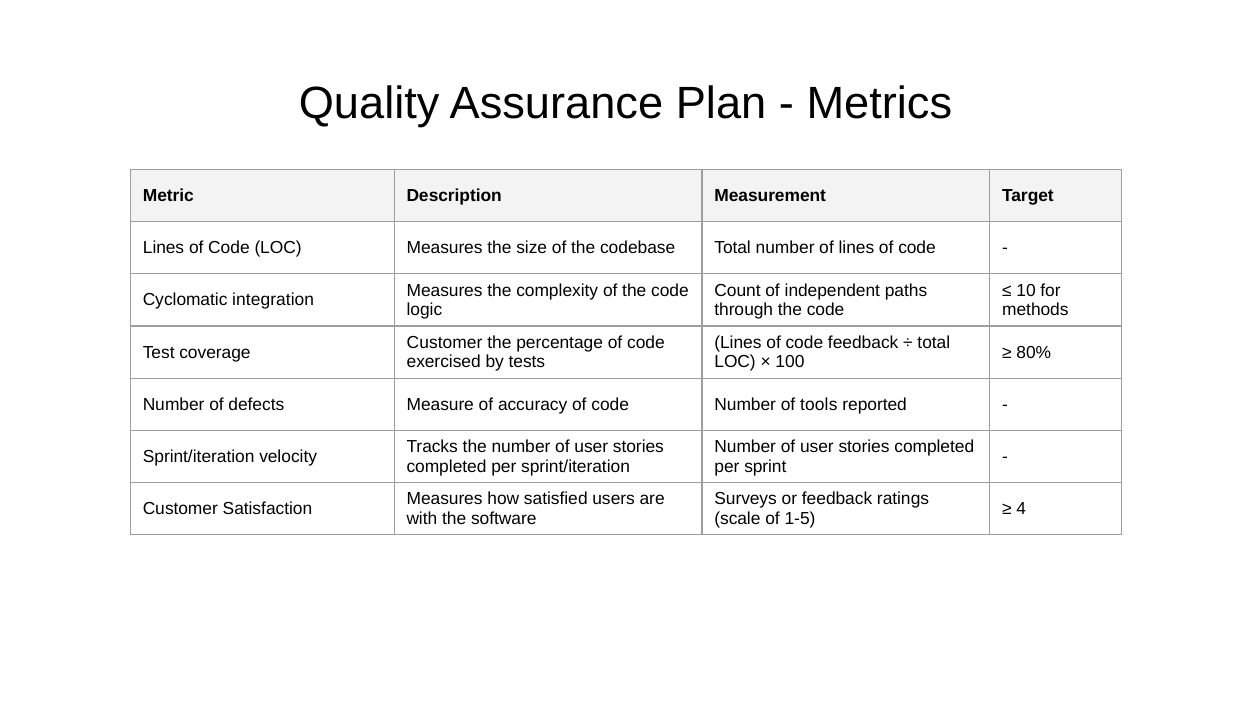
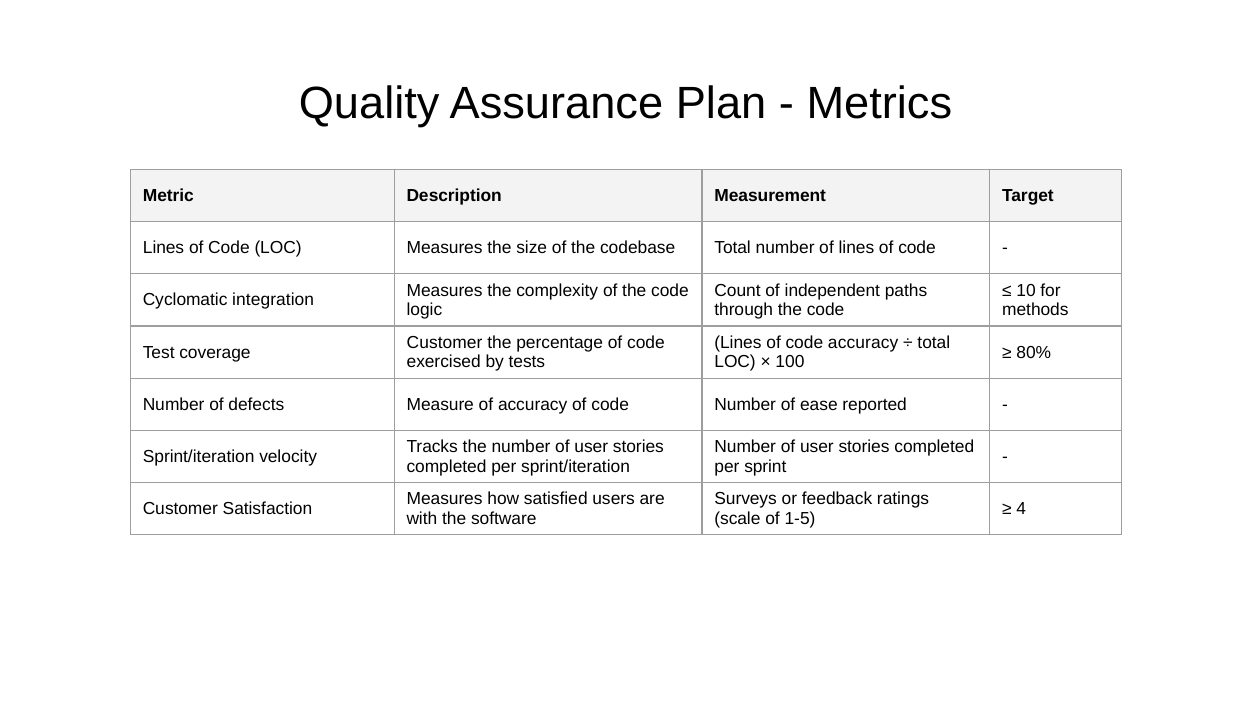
code feedback: feedback -> accuracy (863, 343)
tools: tools -> ease (819, 405)
